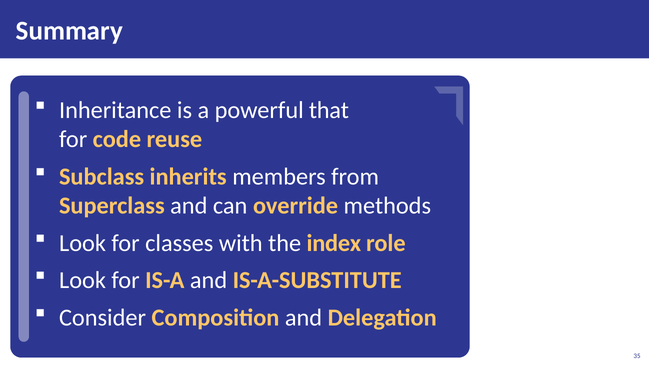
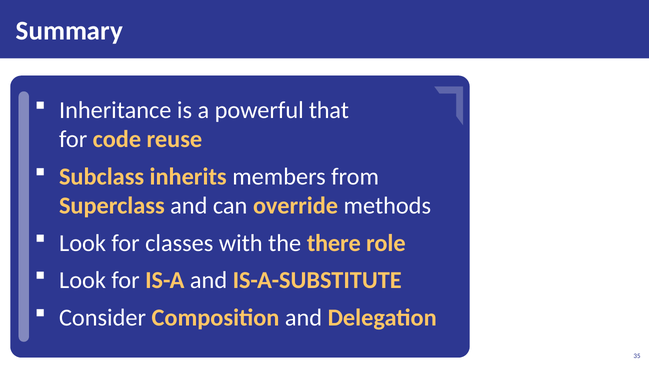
index: index -> there (334, 243)
